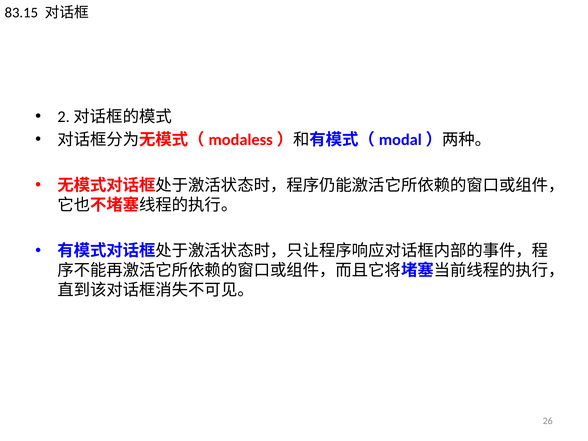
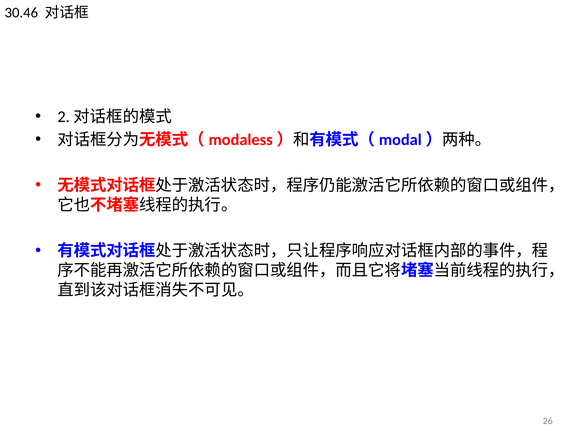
83.15: 83.15 -> 30.46 (21, 13)
